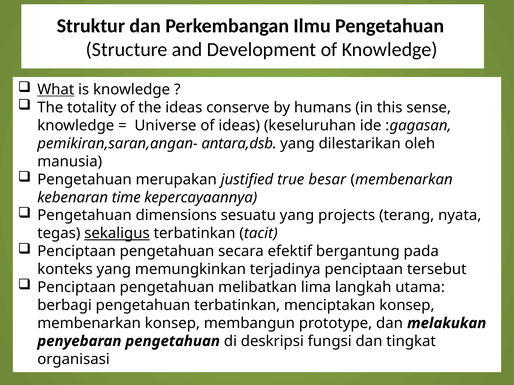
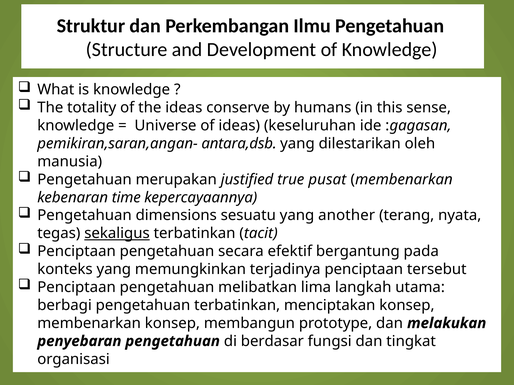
What underline: present -> none (56, 90)
besar: besar -> pusat (327, 180)
projects: projects -> another (347, 216)
deskripsi: deskripsi -> berdasar (272, 342)
